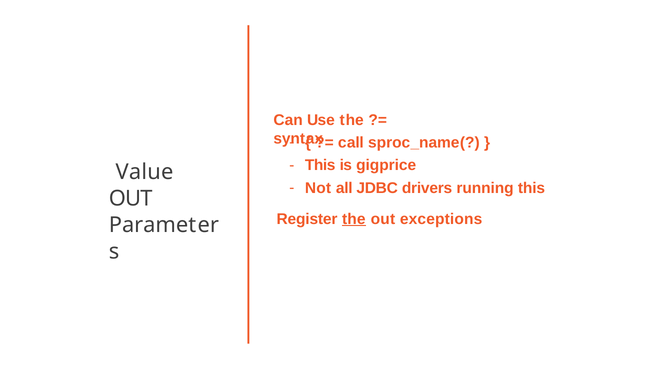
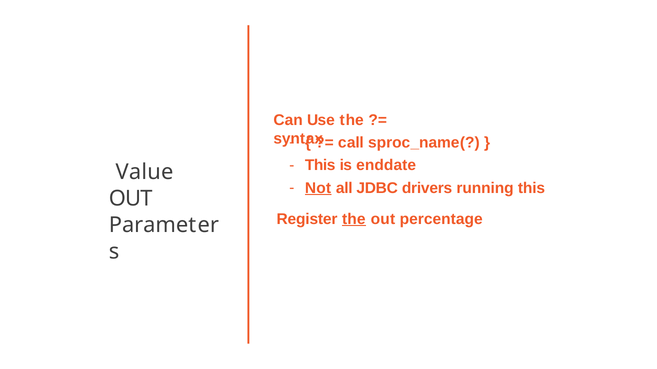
gigprice: gigprice -> enddate (386, 166)
Not underline: none -> present (318, 188)
exceptions: exceptions -> percentage (441, 219)
